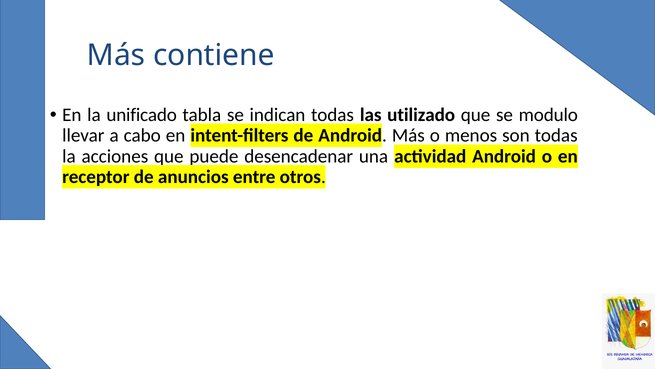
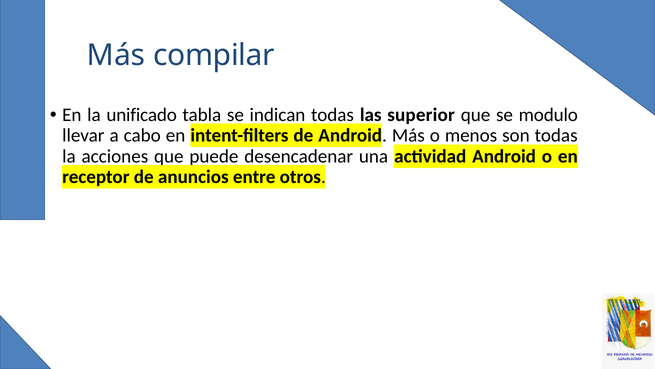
contiene: contiene -> compilar (214, 55)
utilizado: utilizado -> superior (421, 115)
